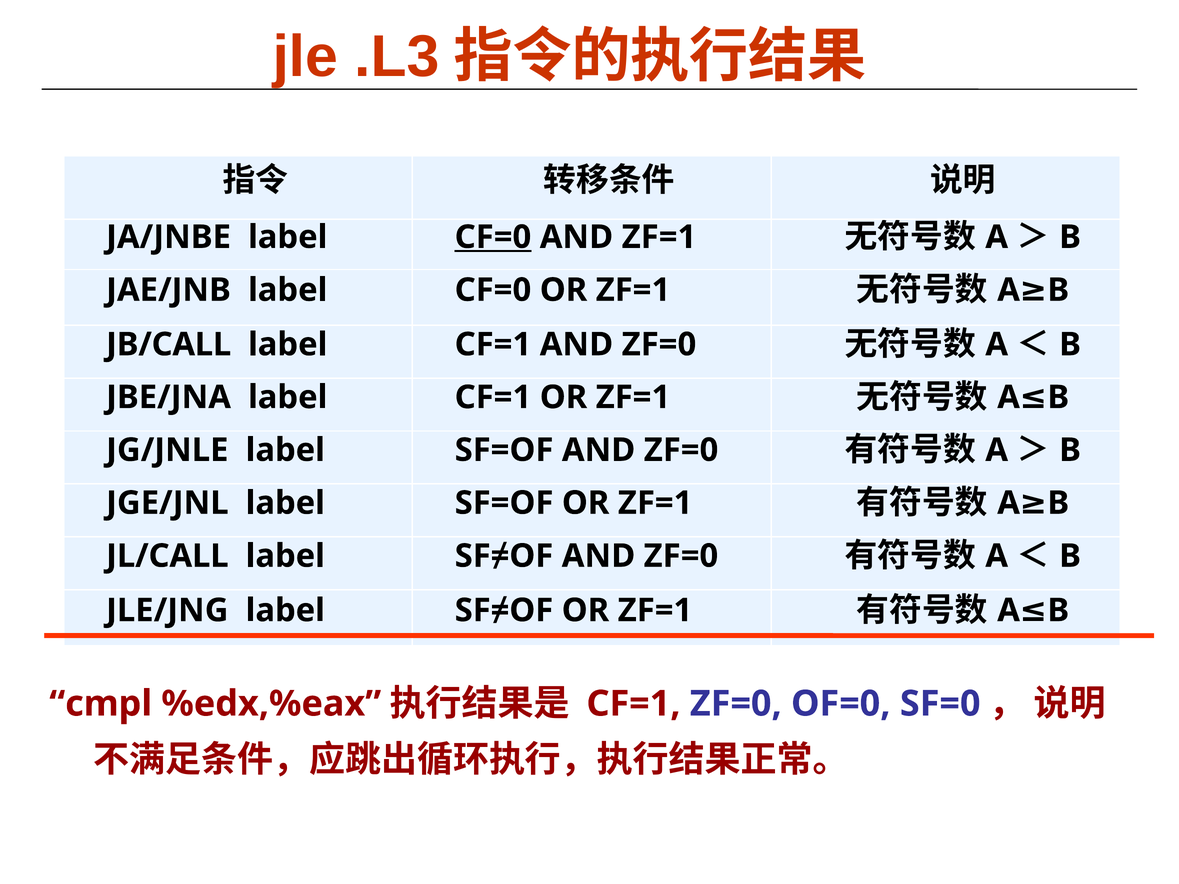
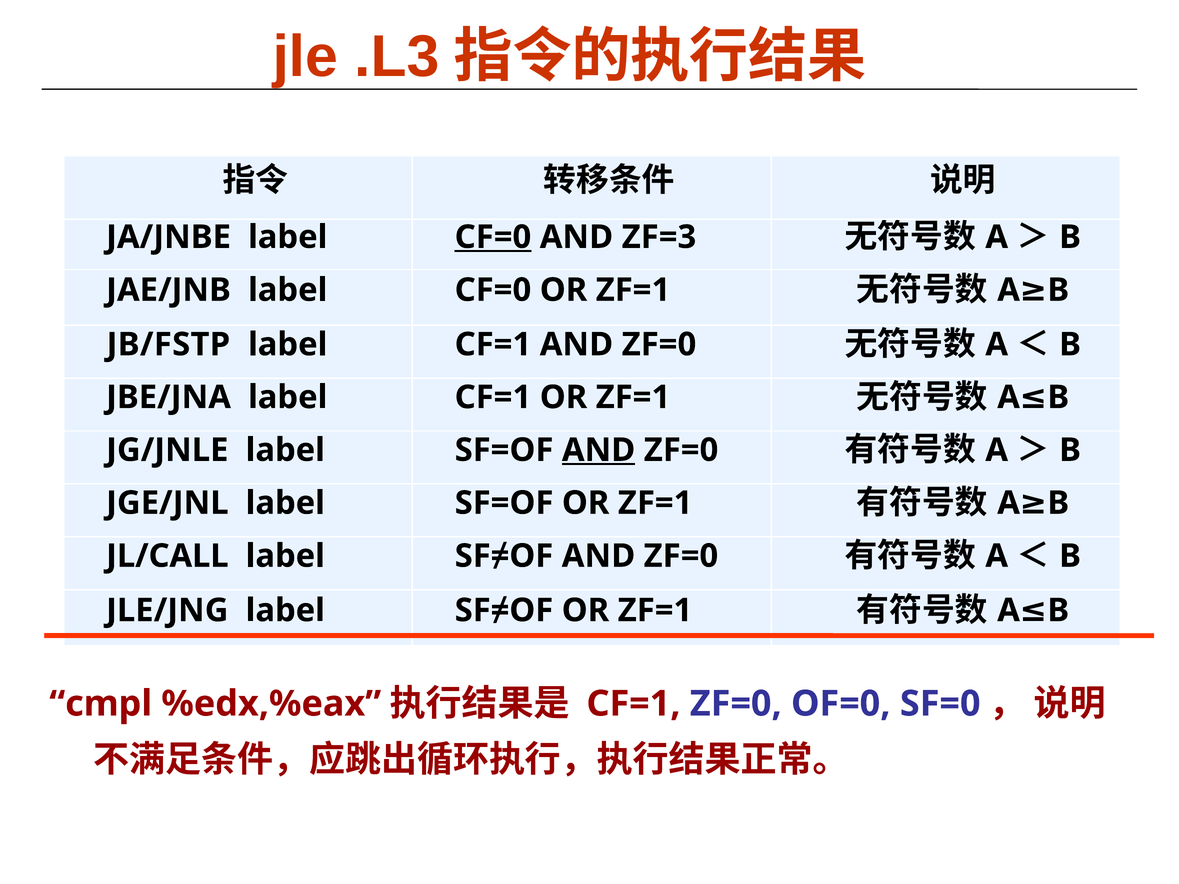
AND ZF=1: ZF=1 -> ZF=3 (659, 237)
JB/CALL: JB/CALL -> JB/FSTP (168, 345)
AND underline: none -> present (599, 450)
